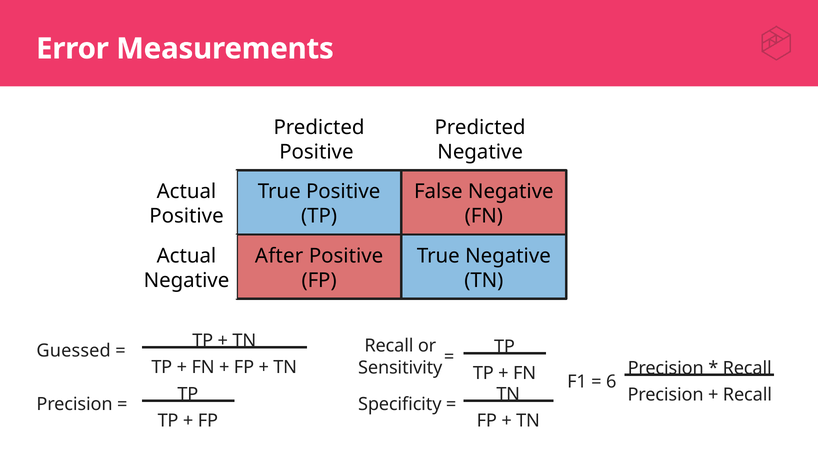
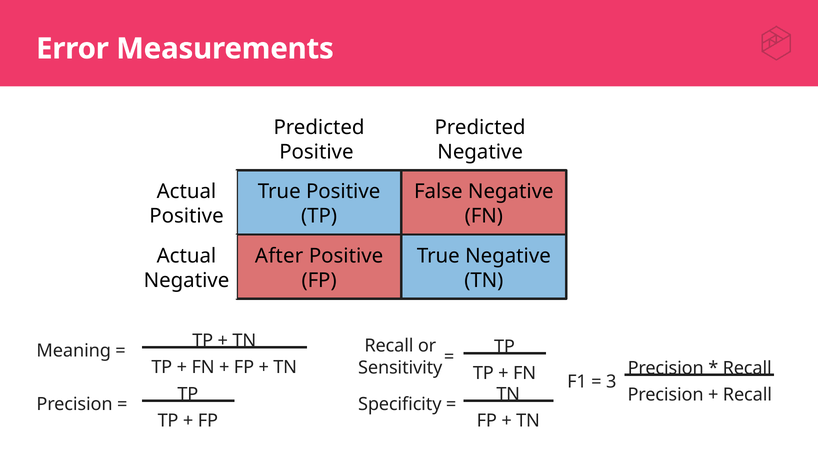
Guessed: Guessed -> Meaning (74, 351)
6: 6 -> 3 (611, 382)
